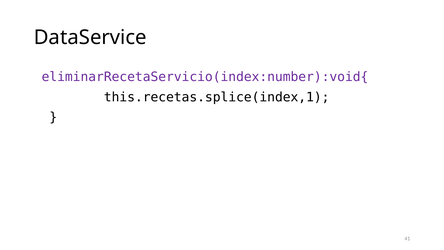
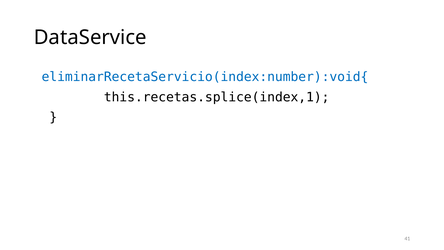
eliminarRecetaServicio(index:number):void{ colour: purple -> blue (205, 77)
